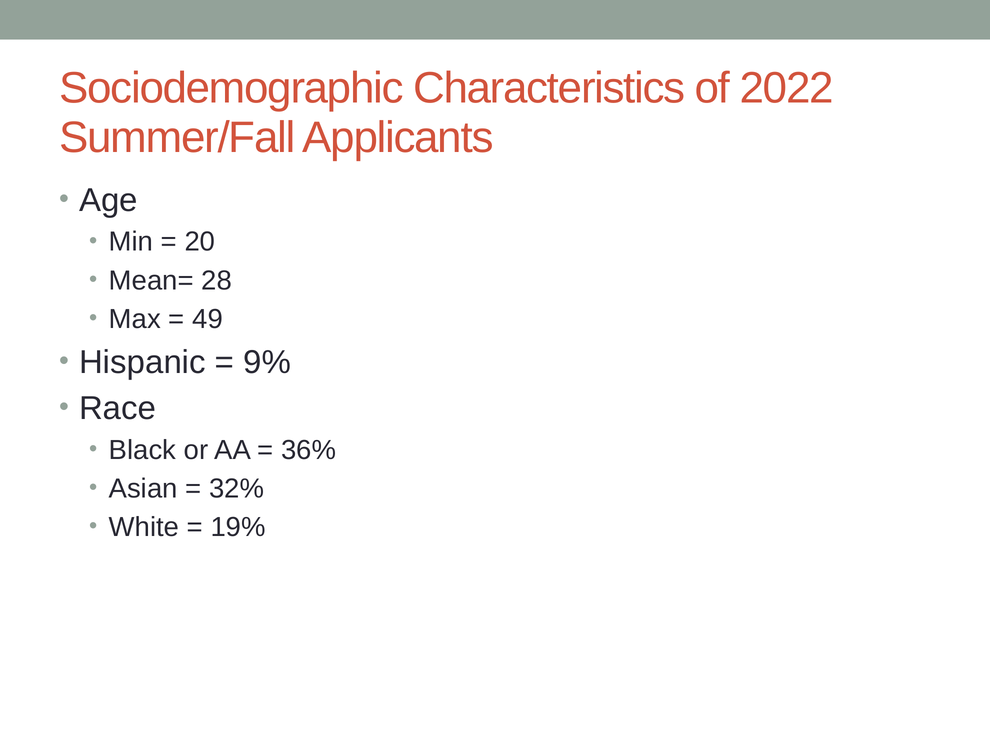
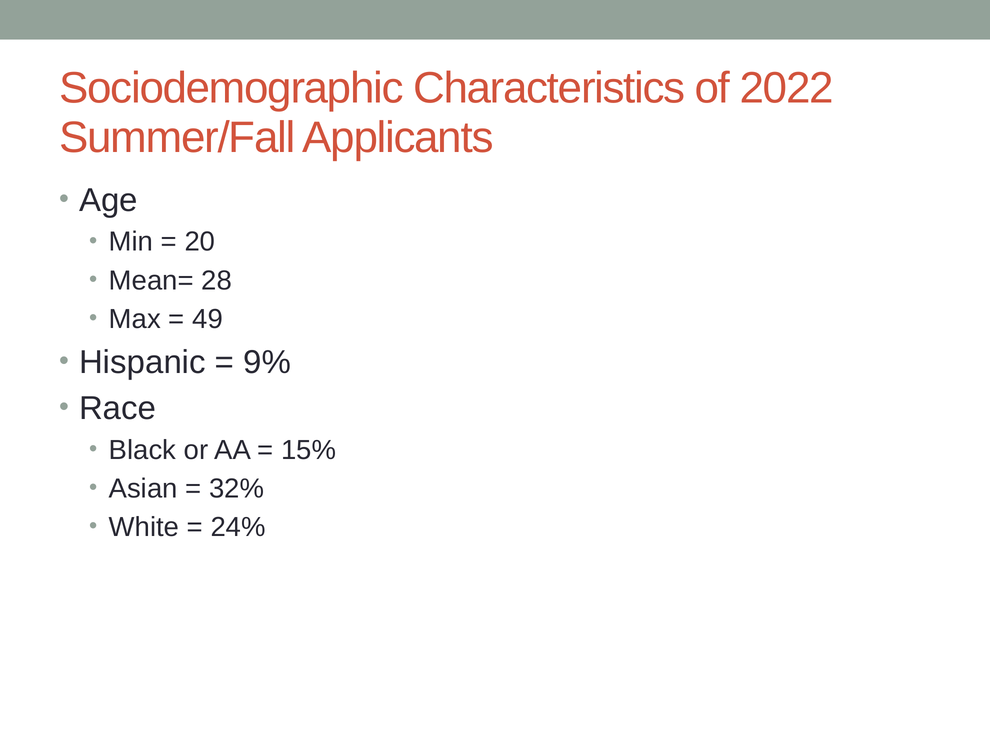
36%: 36% -> 15% (309, 450)
19%: 19% -> 24% (238, 527)
